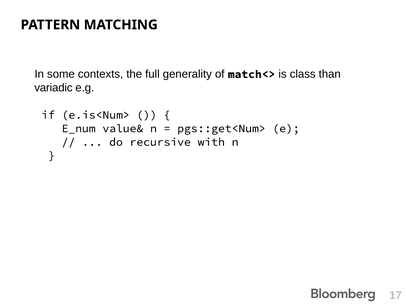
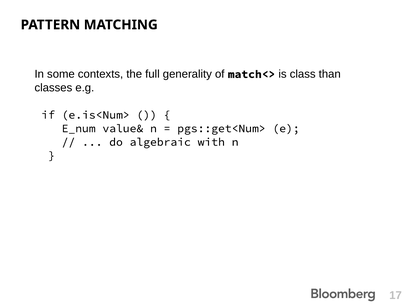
variadic: variadic -> classes (53, 88)
recursive: recursive -> algebraic (160, 142)
